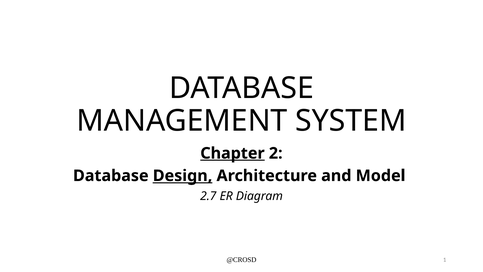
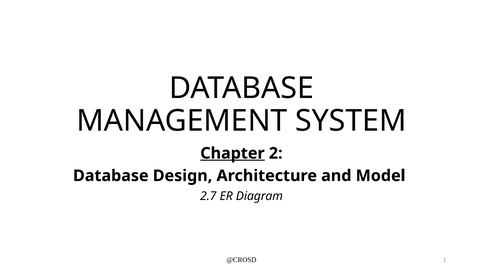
Design underline: present -> none (183, 176)
